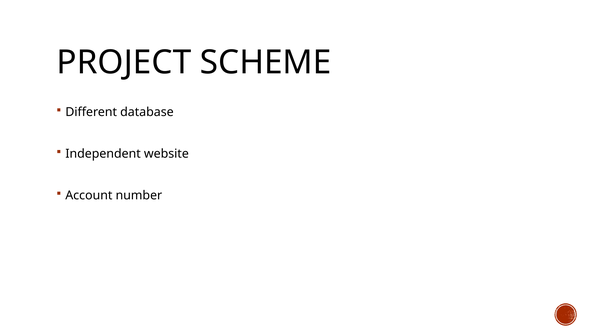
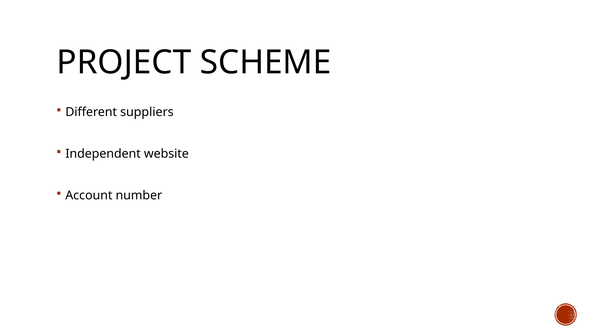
database: database -> suppliers (147, 112)
